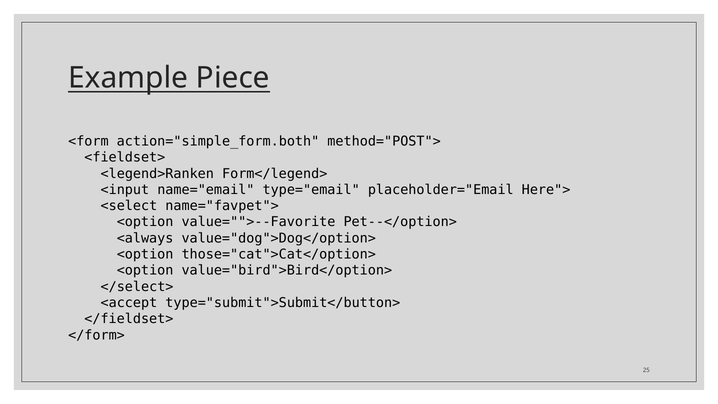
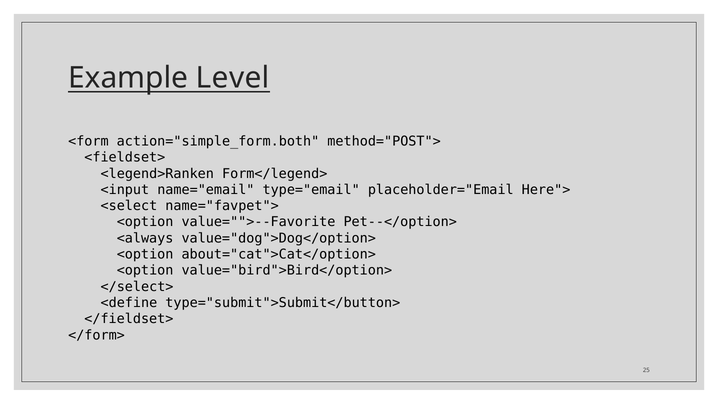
Piece: Piece -> Level (233, 78)
those="cat">Cat</option>: those="cat">Cat</option> -> about="cat">Cat</option> (279, 254)
<accept: <accept -> <define (129, 303)
